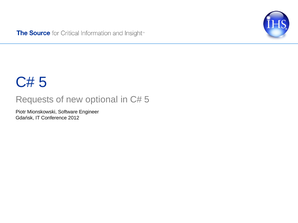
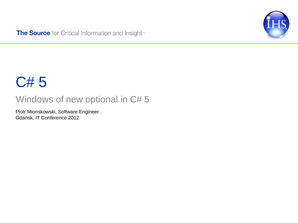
Requests: Requests -> Windows (35, 100)
